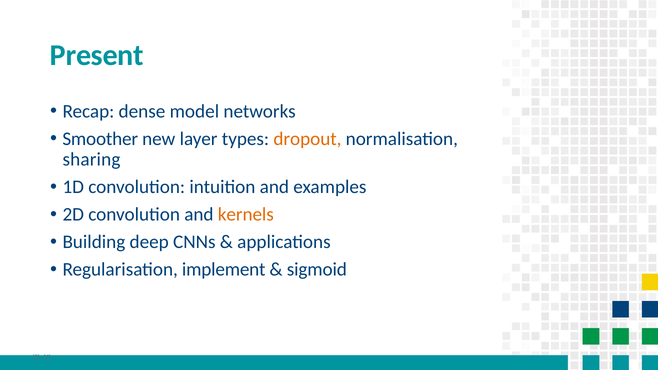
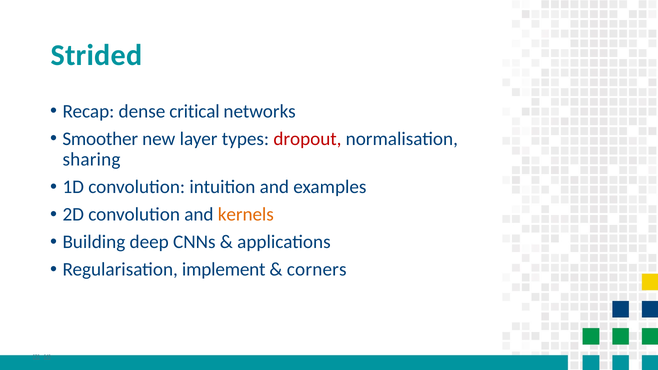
Present: Present -> Strided (97, 55)
model: model -> critical (195, 111)
dropout colour: orange -> red (307, 139)
sigmoid: sigmoid -> corners (317, 270)
